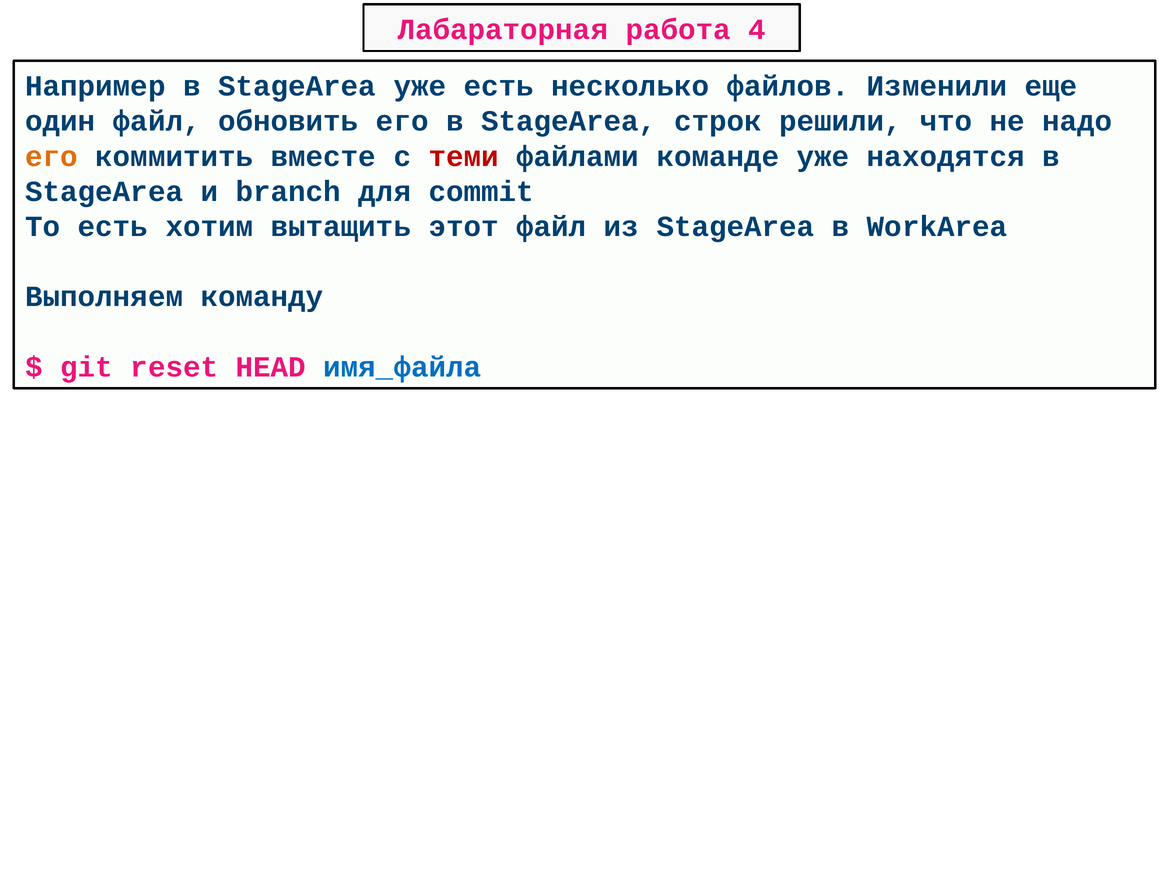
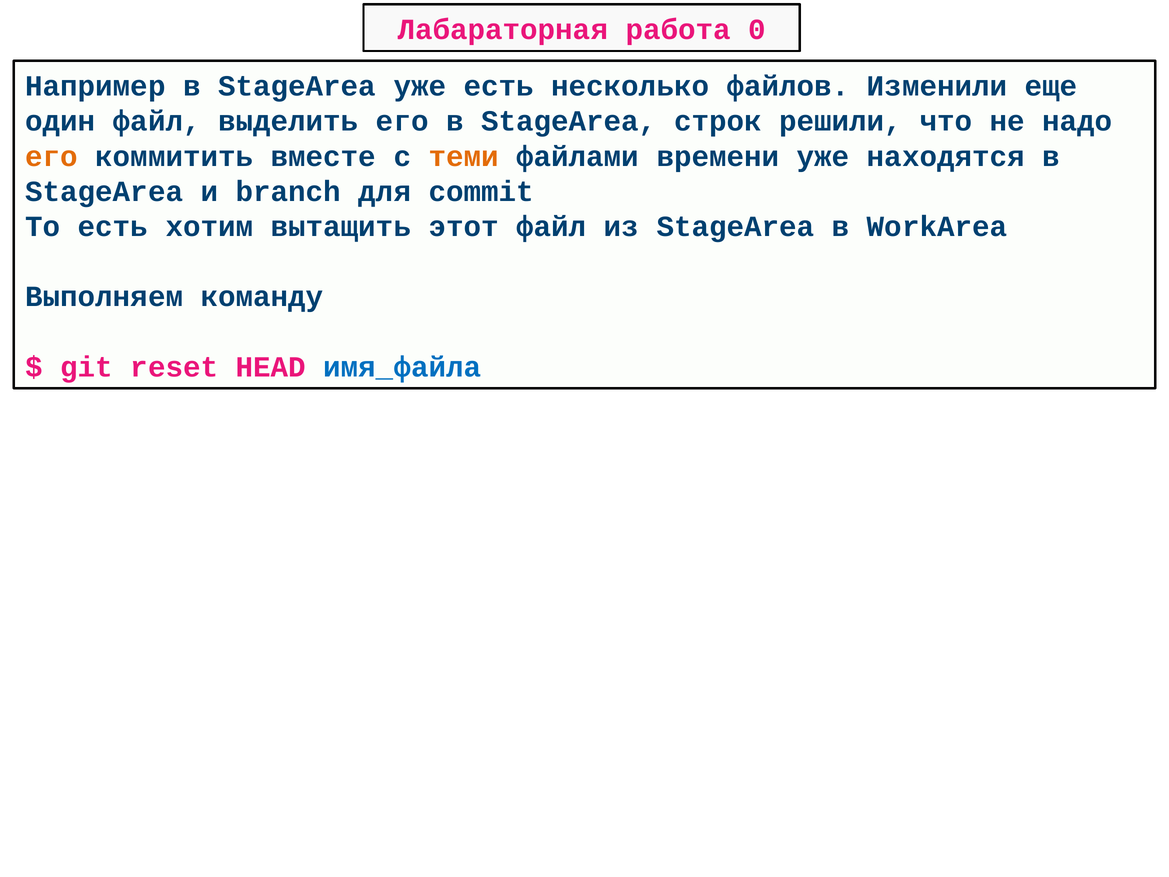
4: 4 -> 0 (757, 30)
обновить: обновить -> выделить (288, 121)
теми colour: red -> orange (464, 156)
команде: команде -> времени (718, 156)
